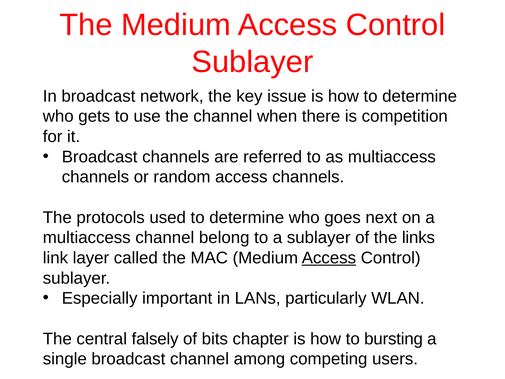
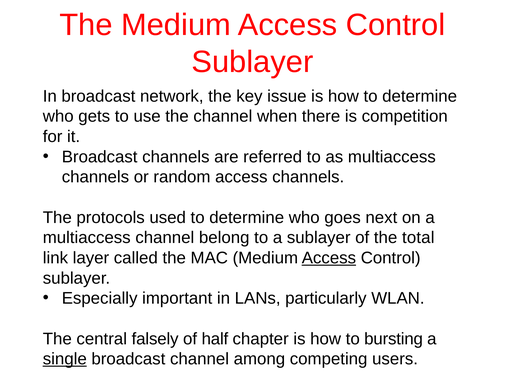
links: links -> total (418, 238)
bits: bits -> half (215, 339)
single underline: none -> present (65, 359)
